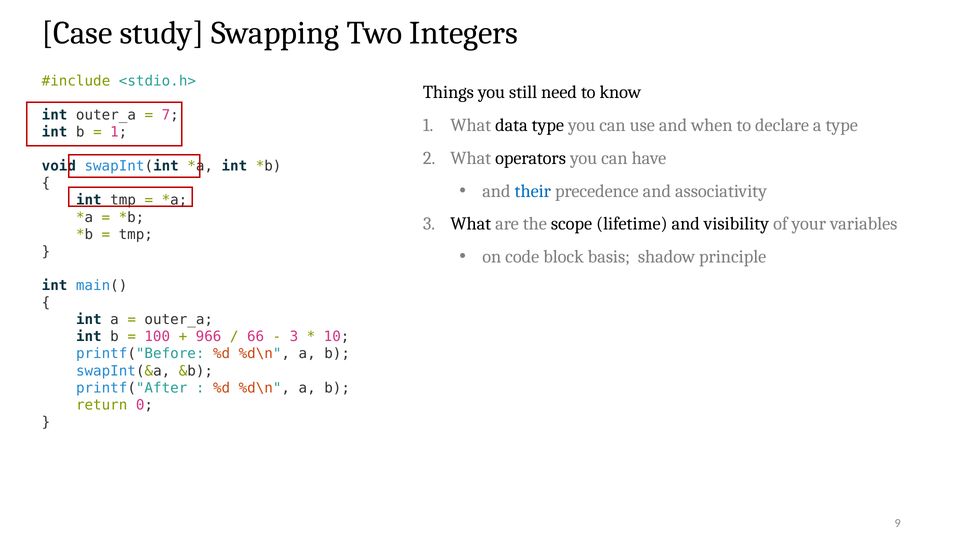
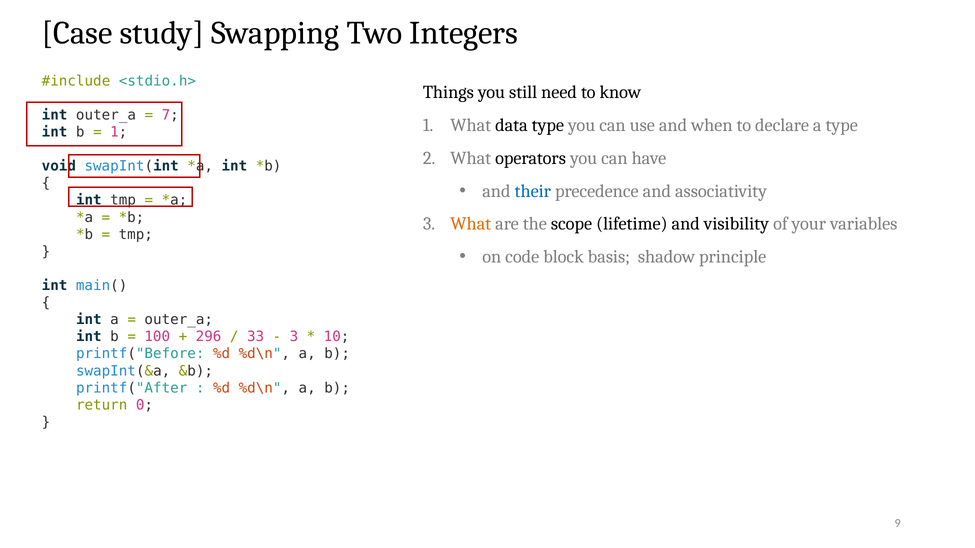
What colour: black -> orange (471, 224)
966: 966 -> 296 (209, 337)
66: 66 -> 33 (256, 337)
